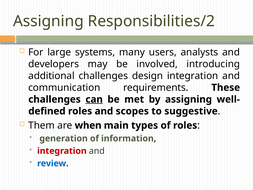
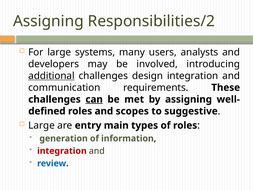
additional underline: none -> present (51, 76)
Them: Them -> Large (42, 125)
when: when -> entry (88, 125)
